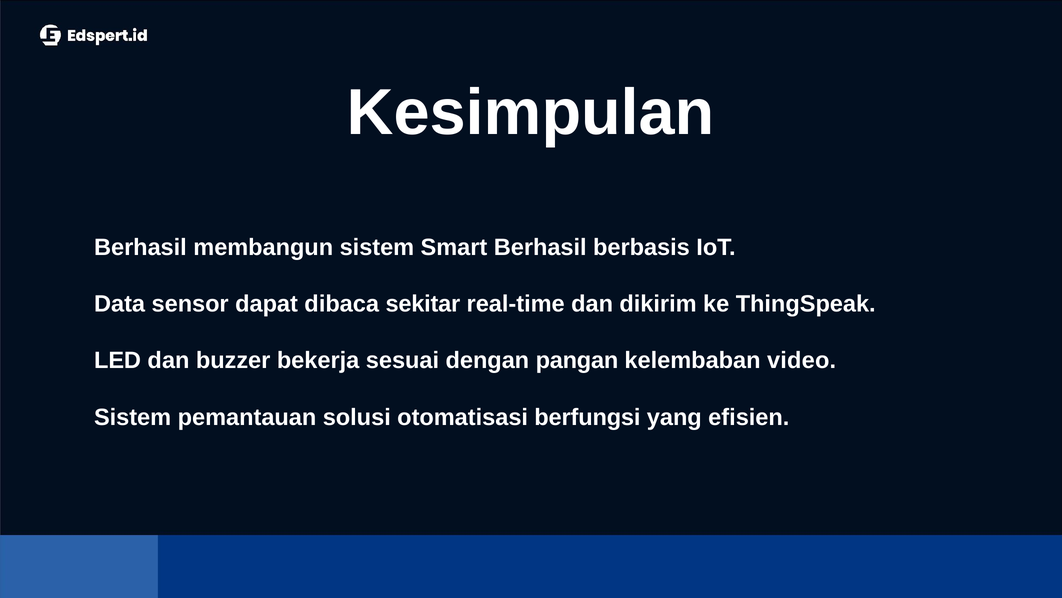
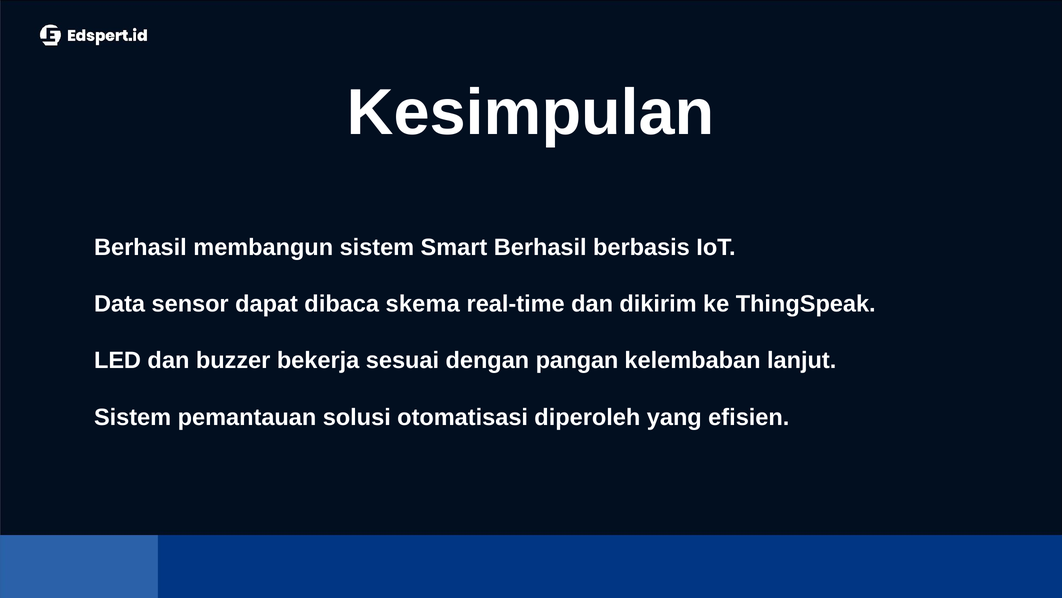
sekitar: sekitar -> skema (423, 304)
video: video -> lanjut (802, 360)
berfungsi: berfungsi -> diperoleh (587, 417)
